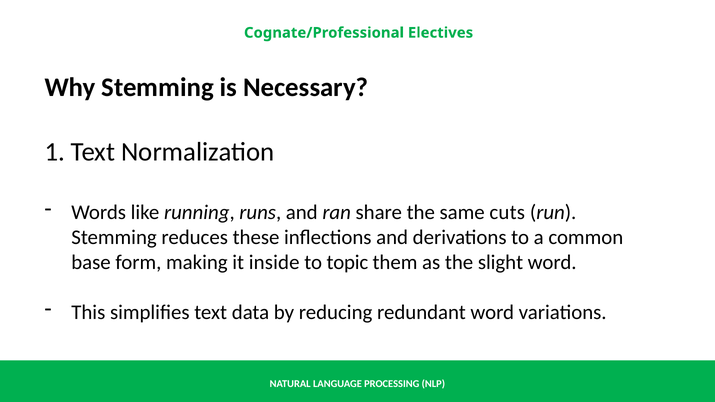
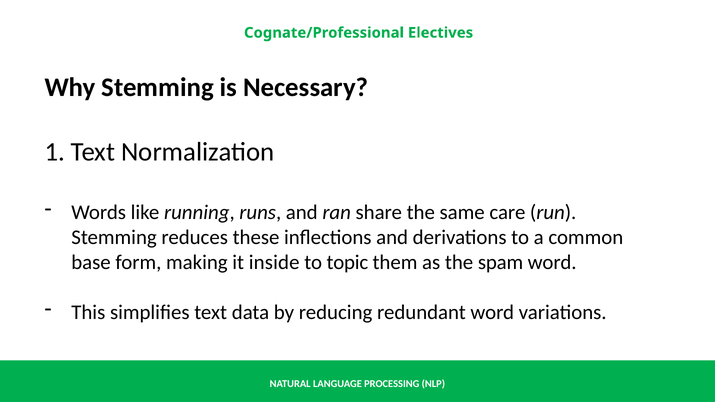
cuts: cuts -> care (507, 212)
slight: slight -> spam (501, 262)
